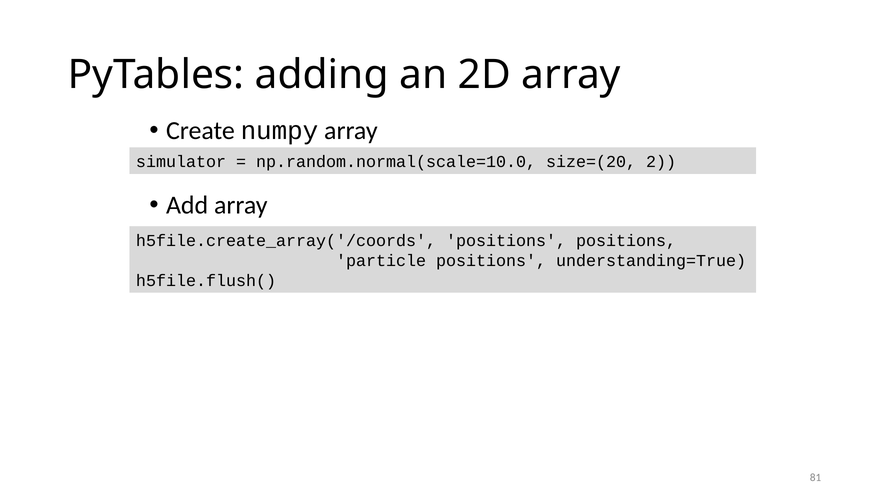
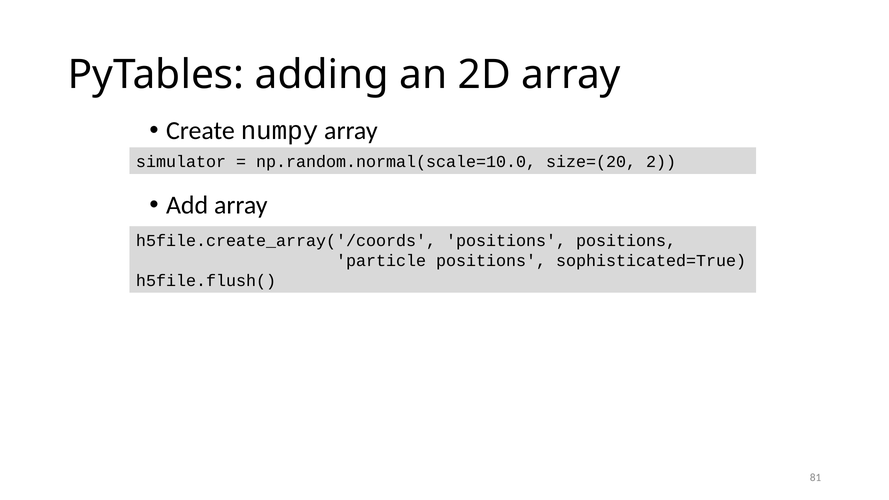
understanding=True: understanding=True -> sophisticated=True (651, 261)
